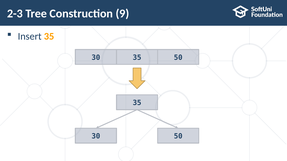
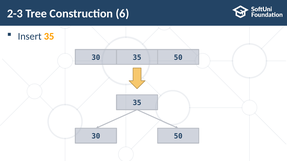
9: 9 -> 6 (122, 14)
